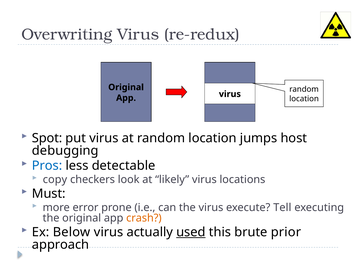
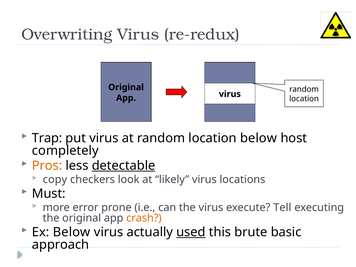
Spot: Spot -> Trap (47, 138)
location jumps: jumps -> below (259, 138)
debugging: debugging -> completely (65, 151)
Pros colour: blue -> orange (47, 166)
detectable underline: none -> present (124, 166)
prior: prior -> basic (286, 232)
